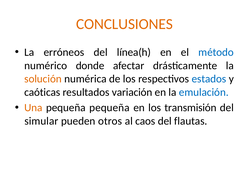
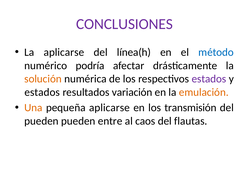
CONCLUSIONES colour: orange -> purple (124, 24)
La erróneos: erróneos -> aplicarse (64, 52)
donde: donde -> podría (90, 66)
estados colour: blue -> purple (209, 79)
caóticas: caóticas -> estados (42, 92)
emulación colour: blue -> orange (204, 92)
pequeña pequeña: pequeña -> aplicarse (109, 108)
simular: simular -> pueden (41, 121)
otros: otros -> entre (110, 121)
